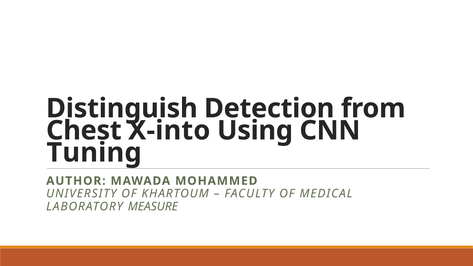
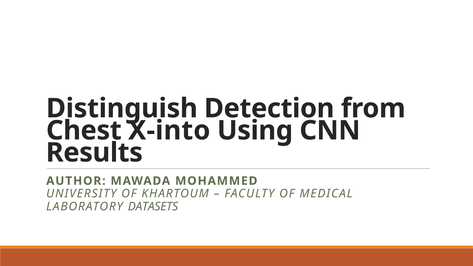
Tuning: Tuning -> Results (94, 153)
MEASURE: MEASURE -> DATASETS (153, 206)
